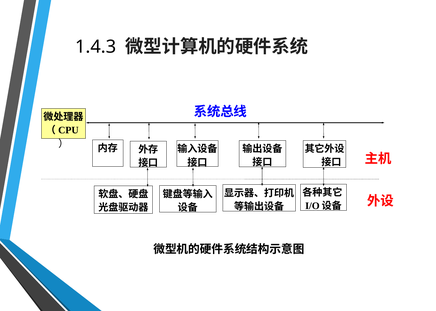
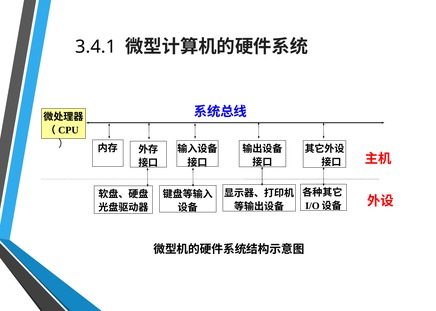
1.4.3: 1.4.3 -> 3.4.1 (96, 47)
